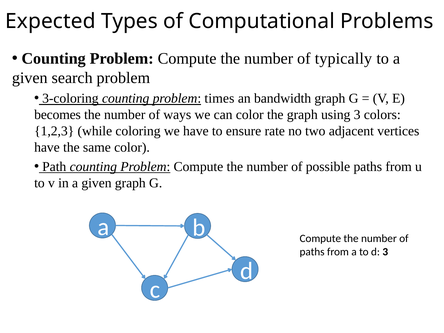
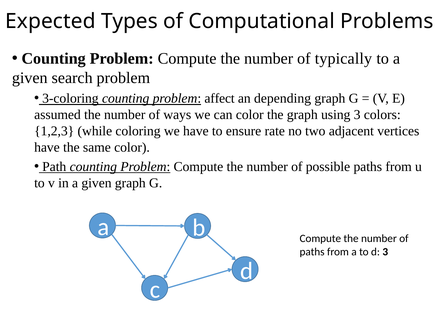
times: times -> affect (220, 98)
bandwidth: bandwidth -> depending (283, 98)
becomes: becomes -> assumed (57, 115)
